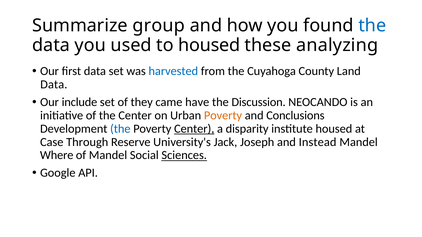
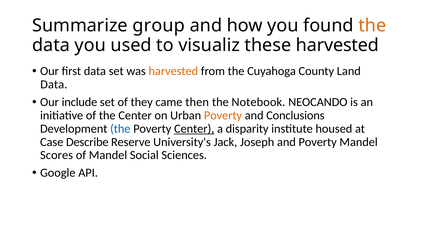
the colour: blue -> orange (372, 26)
to housed: housed -> visualiz (209, 45)
these analyzing: analyzing -> harvested (337, 45)
harvested colour: blue -> orange (173, 71)
have: have -> then (197, 102)
Discussion: Discussion -> Notebook (258, 102)
Through: Through -> Describe (87, 142)
and Instead: Instead -> Poverty (318, 142)
Where: Where -> Scores (57, 156)
Sciences underline: present -> none (184, 156)
